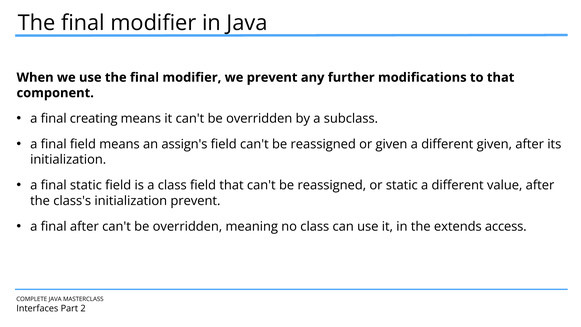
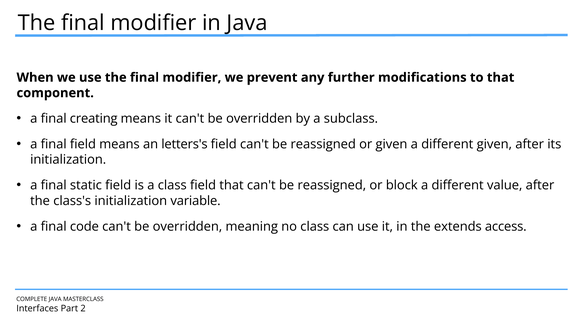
assign's: assign's -> letters's (184, 144)
or static: static -> block (402, 185)
initialization prevent: prevent -> variable (196, 201)
final after: after -> code (84, 226)
